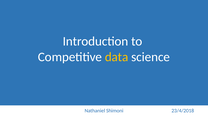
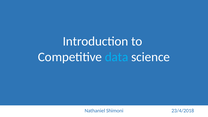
data colour: yellow -> light blue (117, 57)
